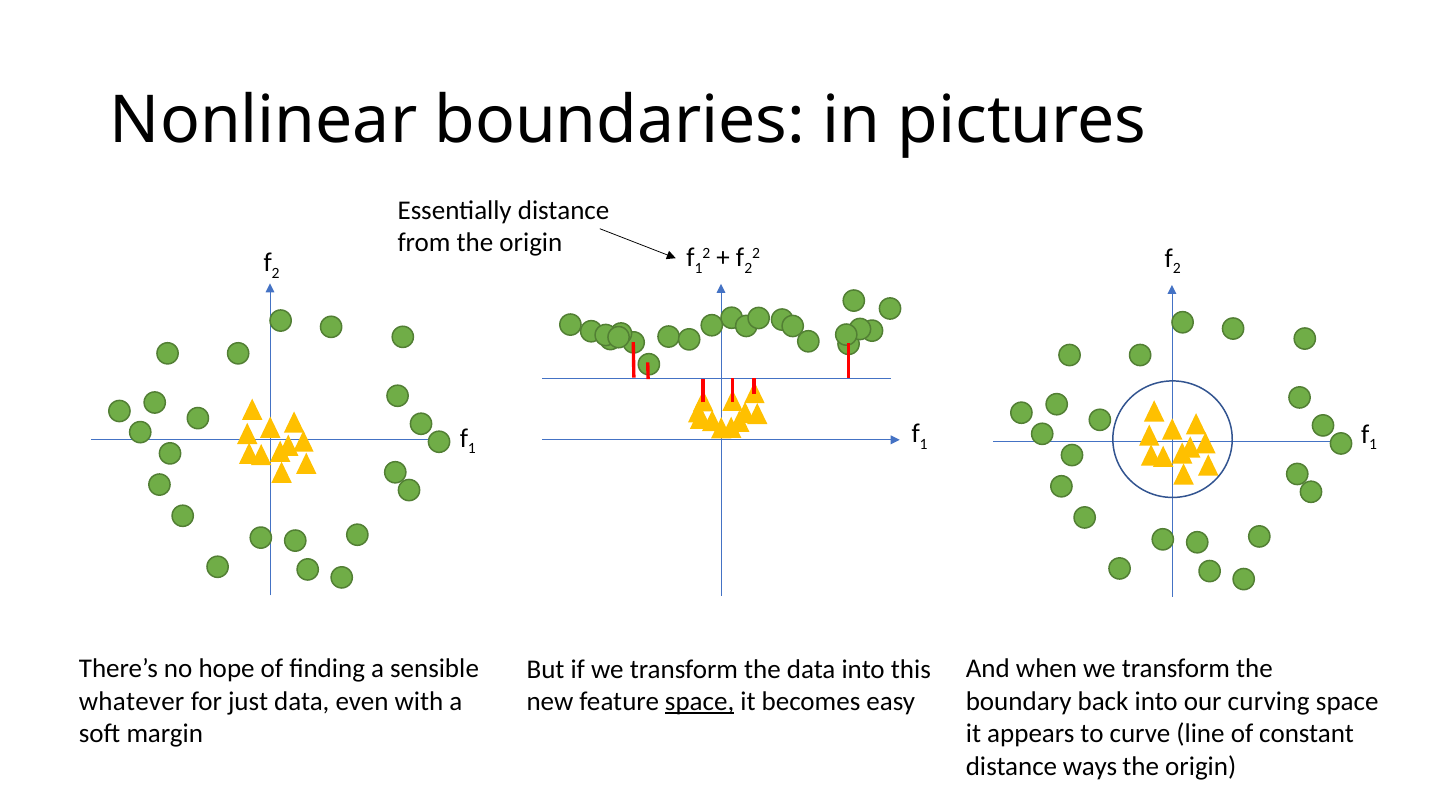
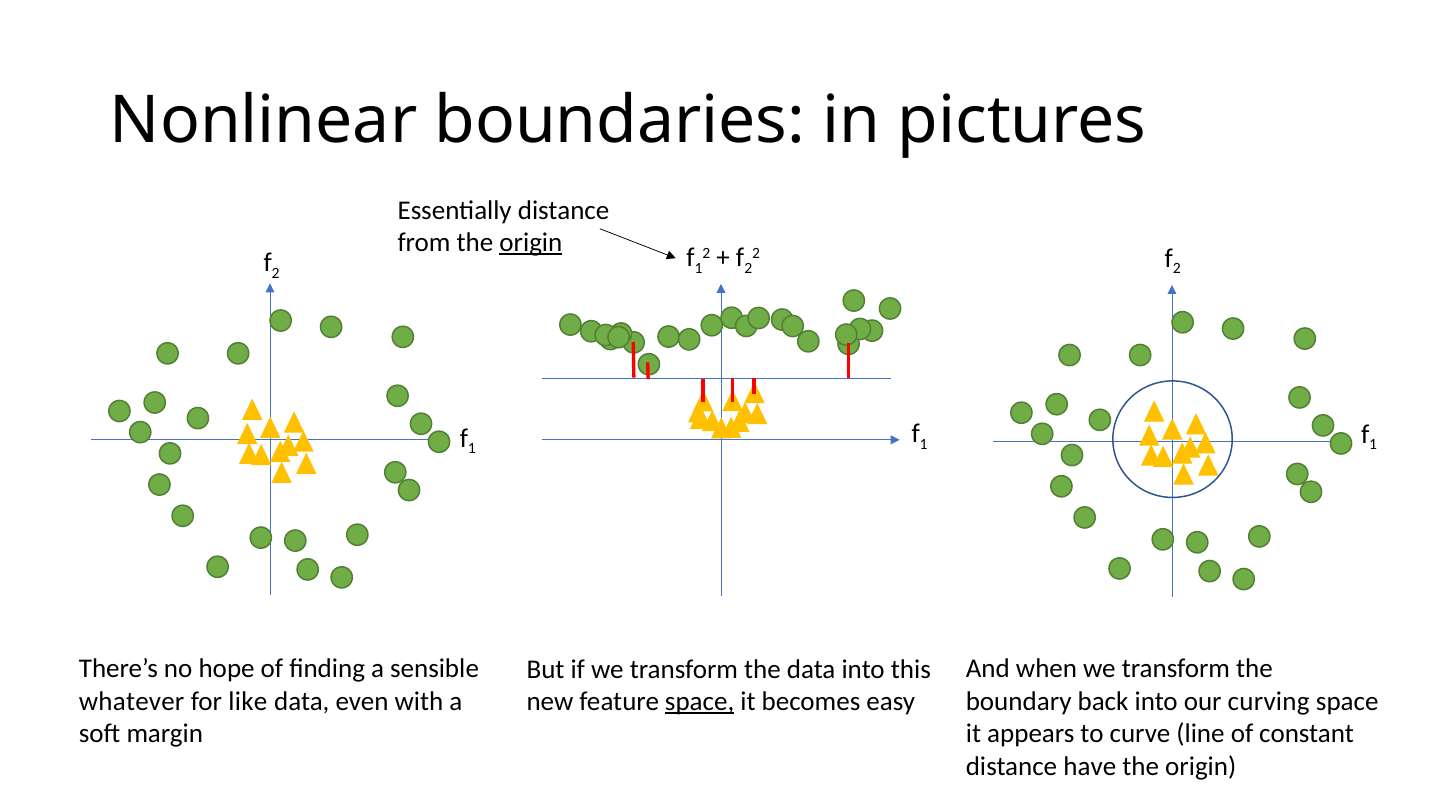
origin underline: none -> present (531, 243)
just: just -> like (248, 701)
ways: ways -> have (1090, 766)
